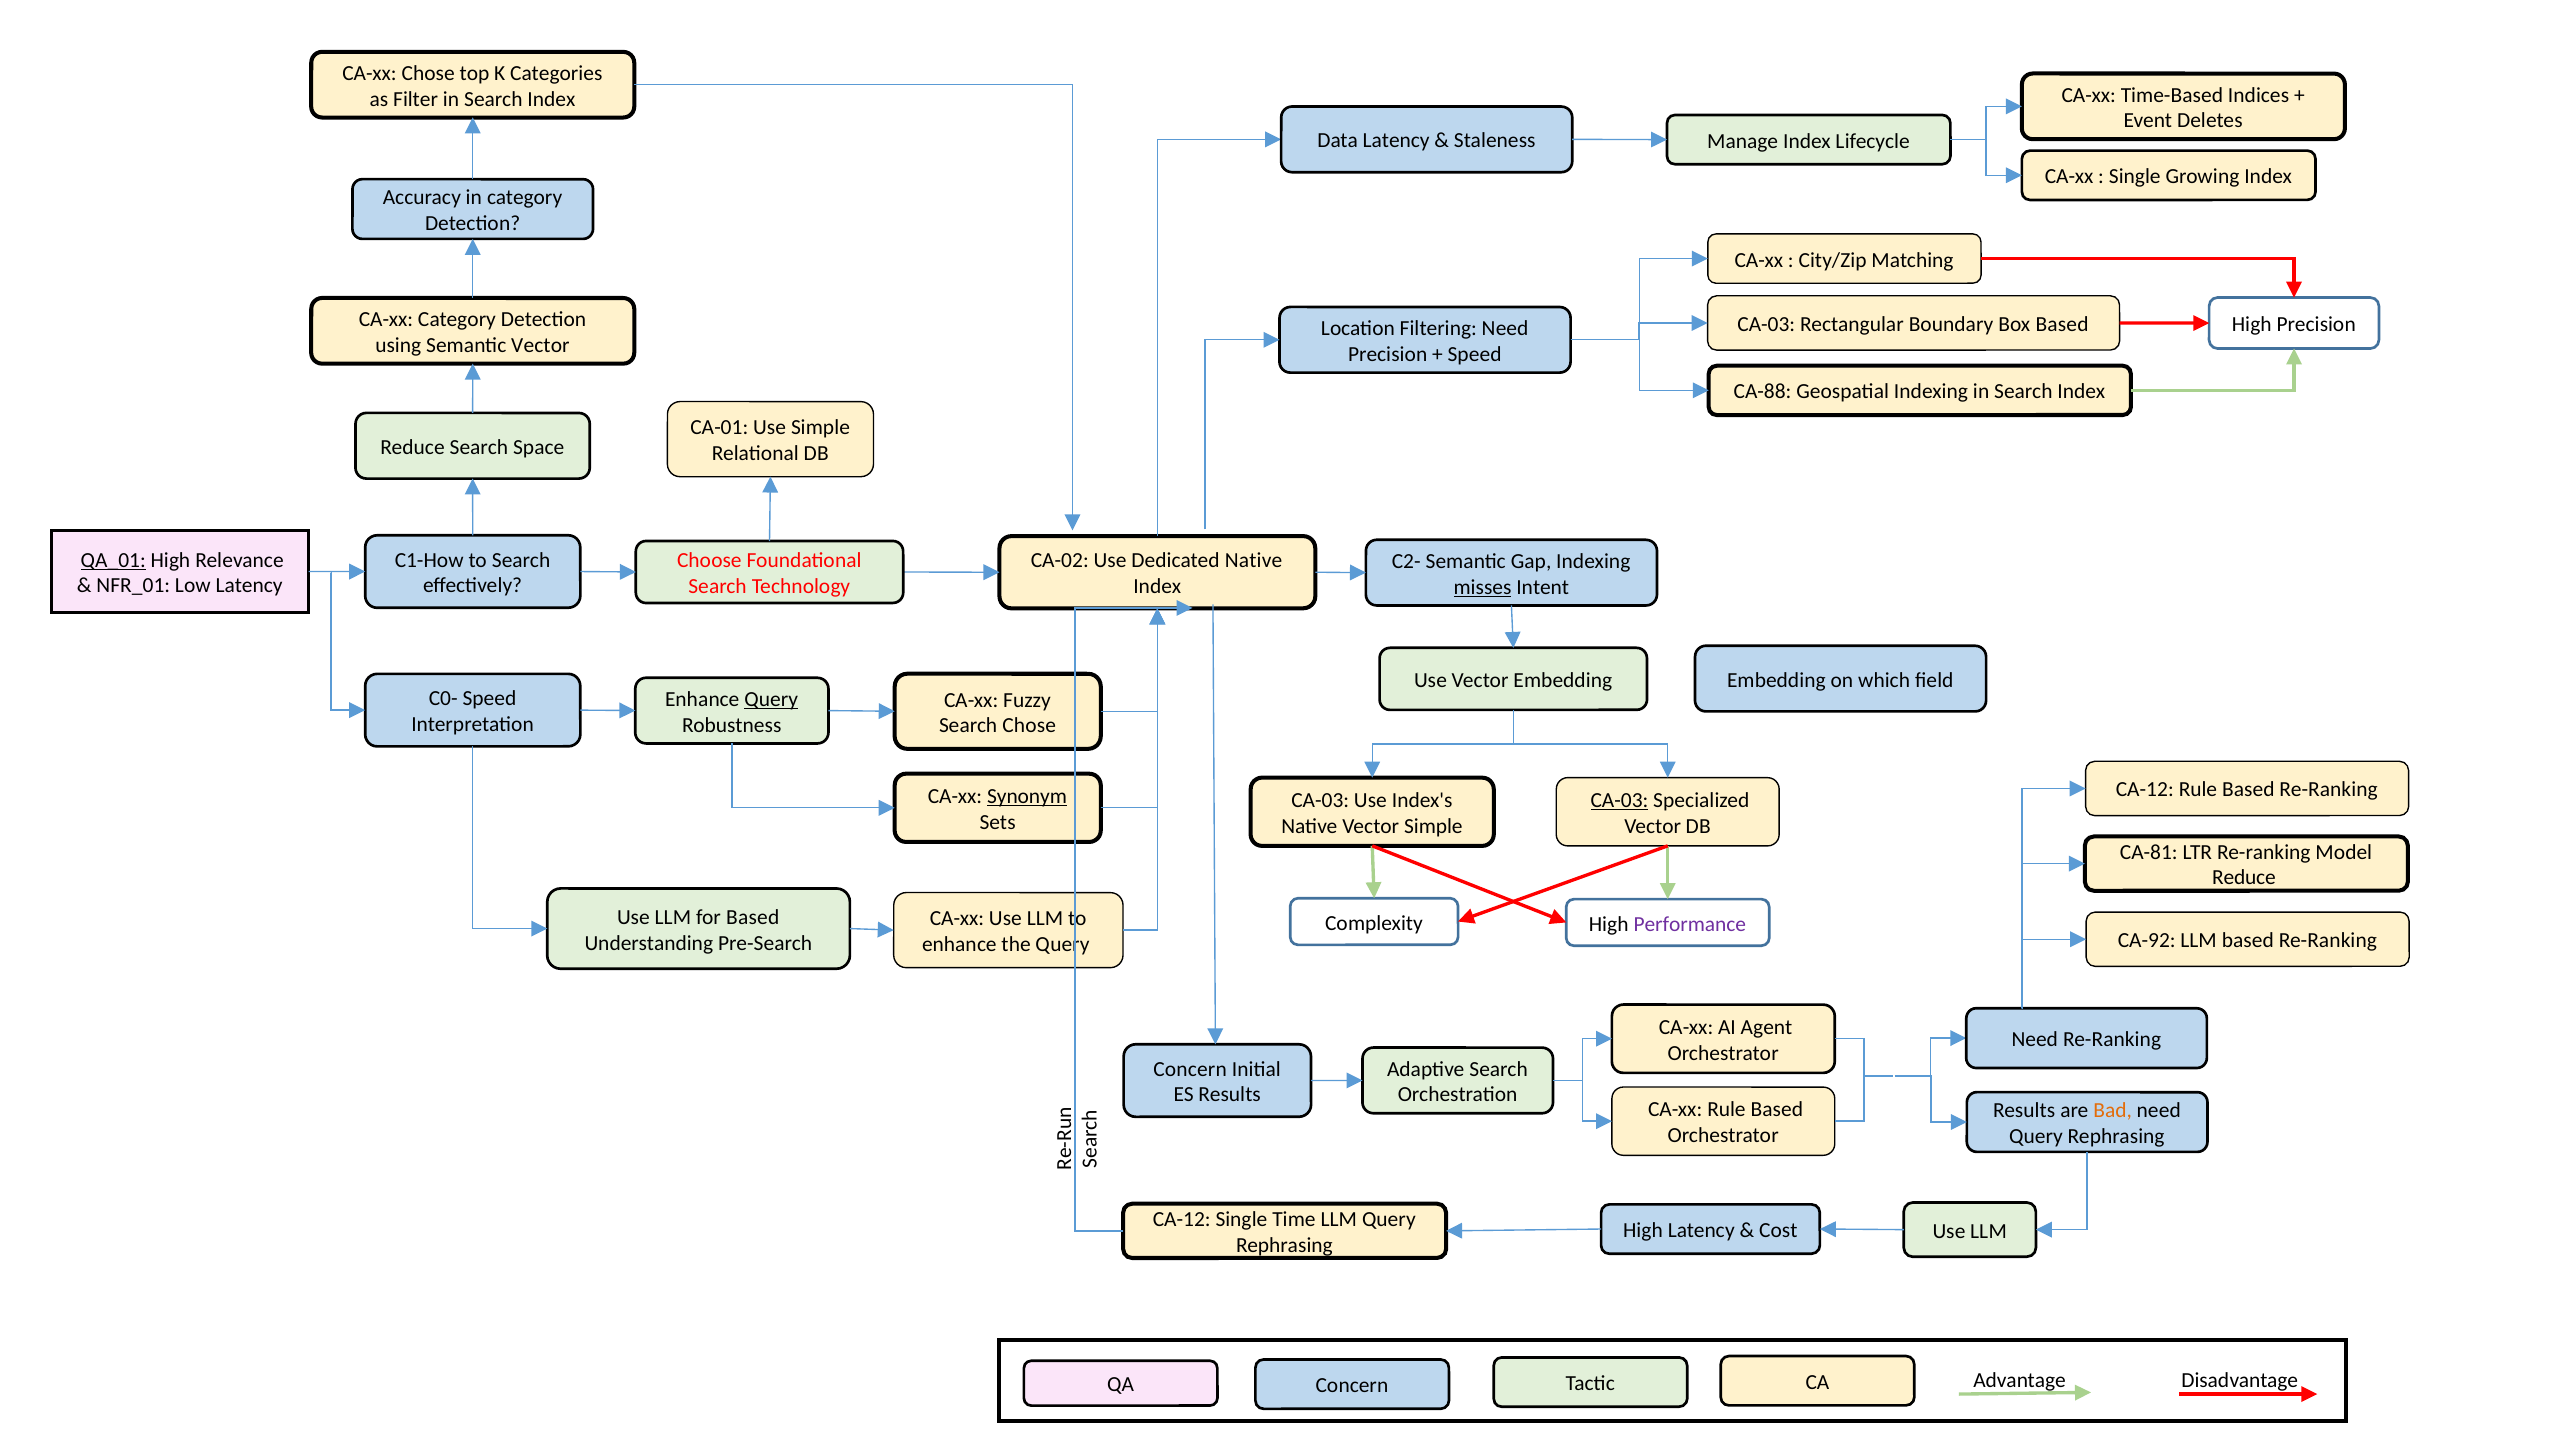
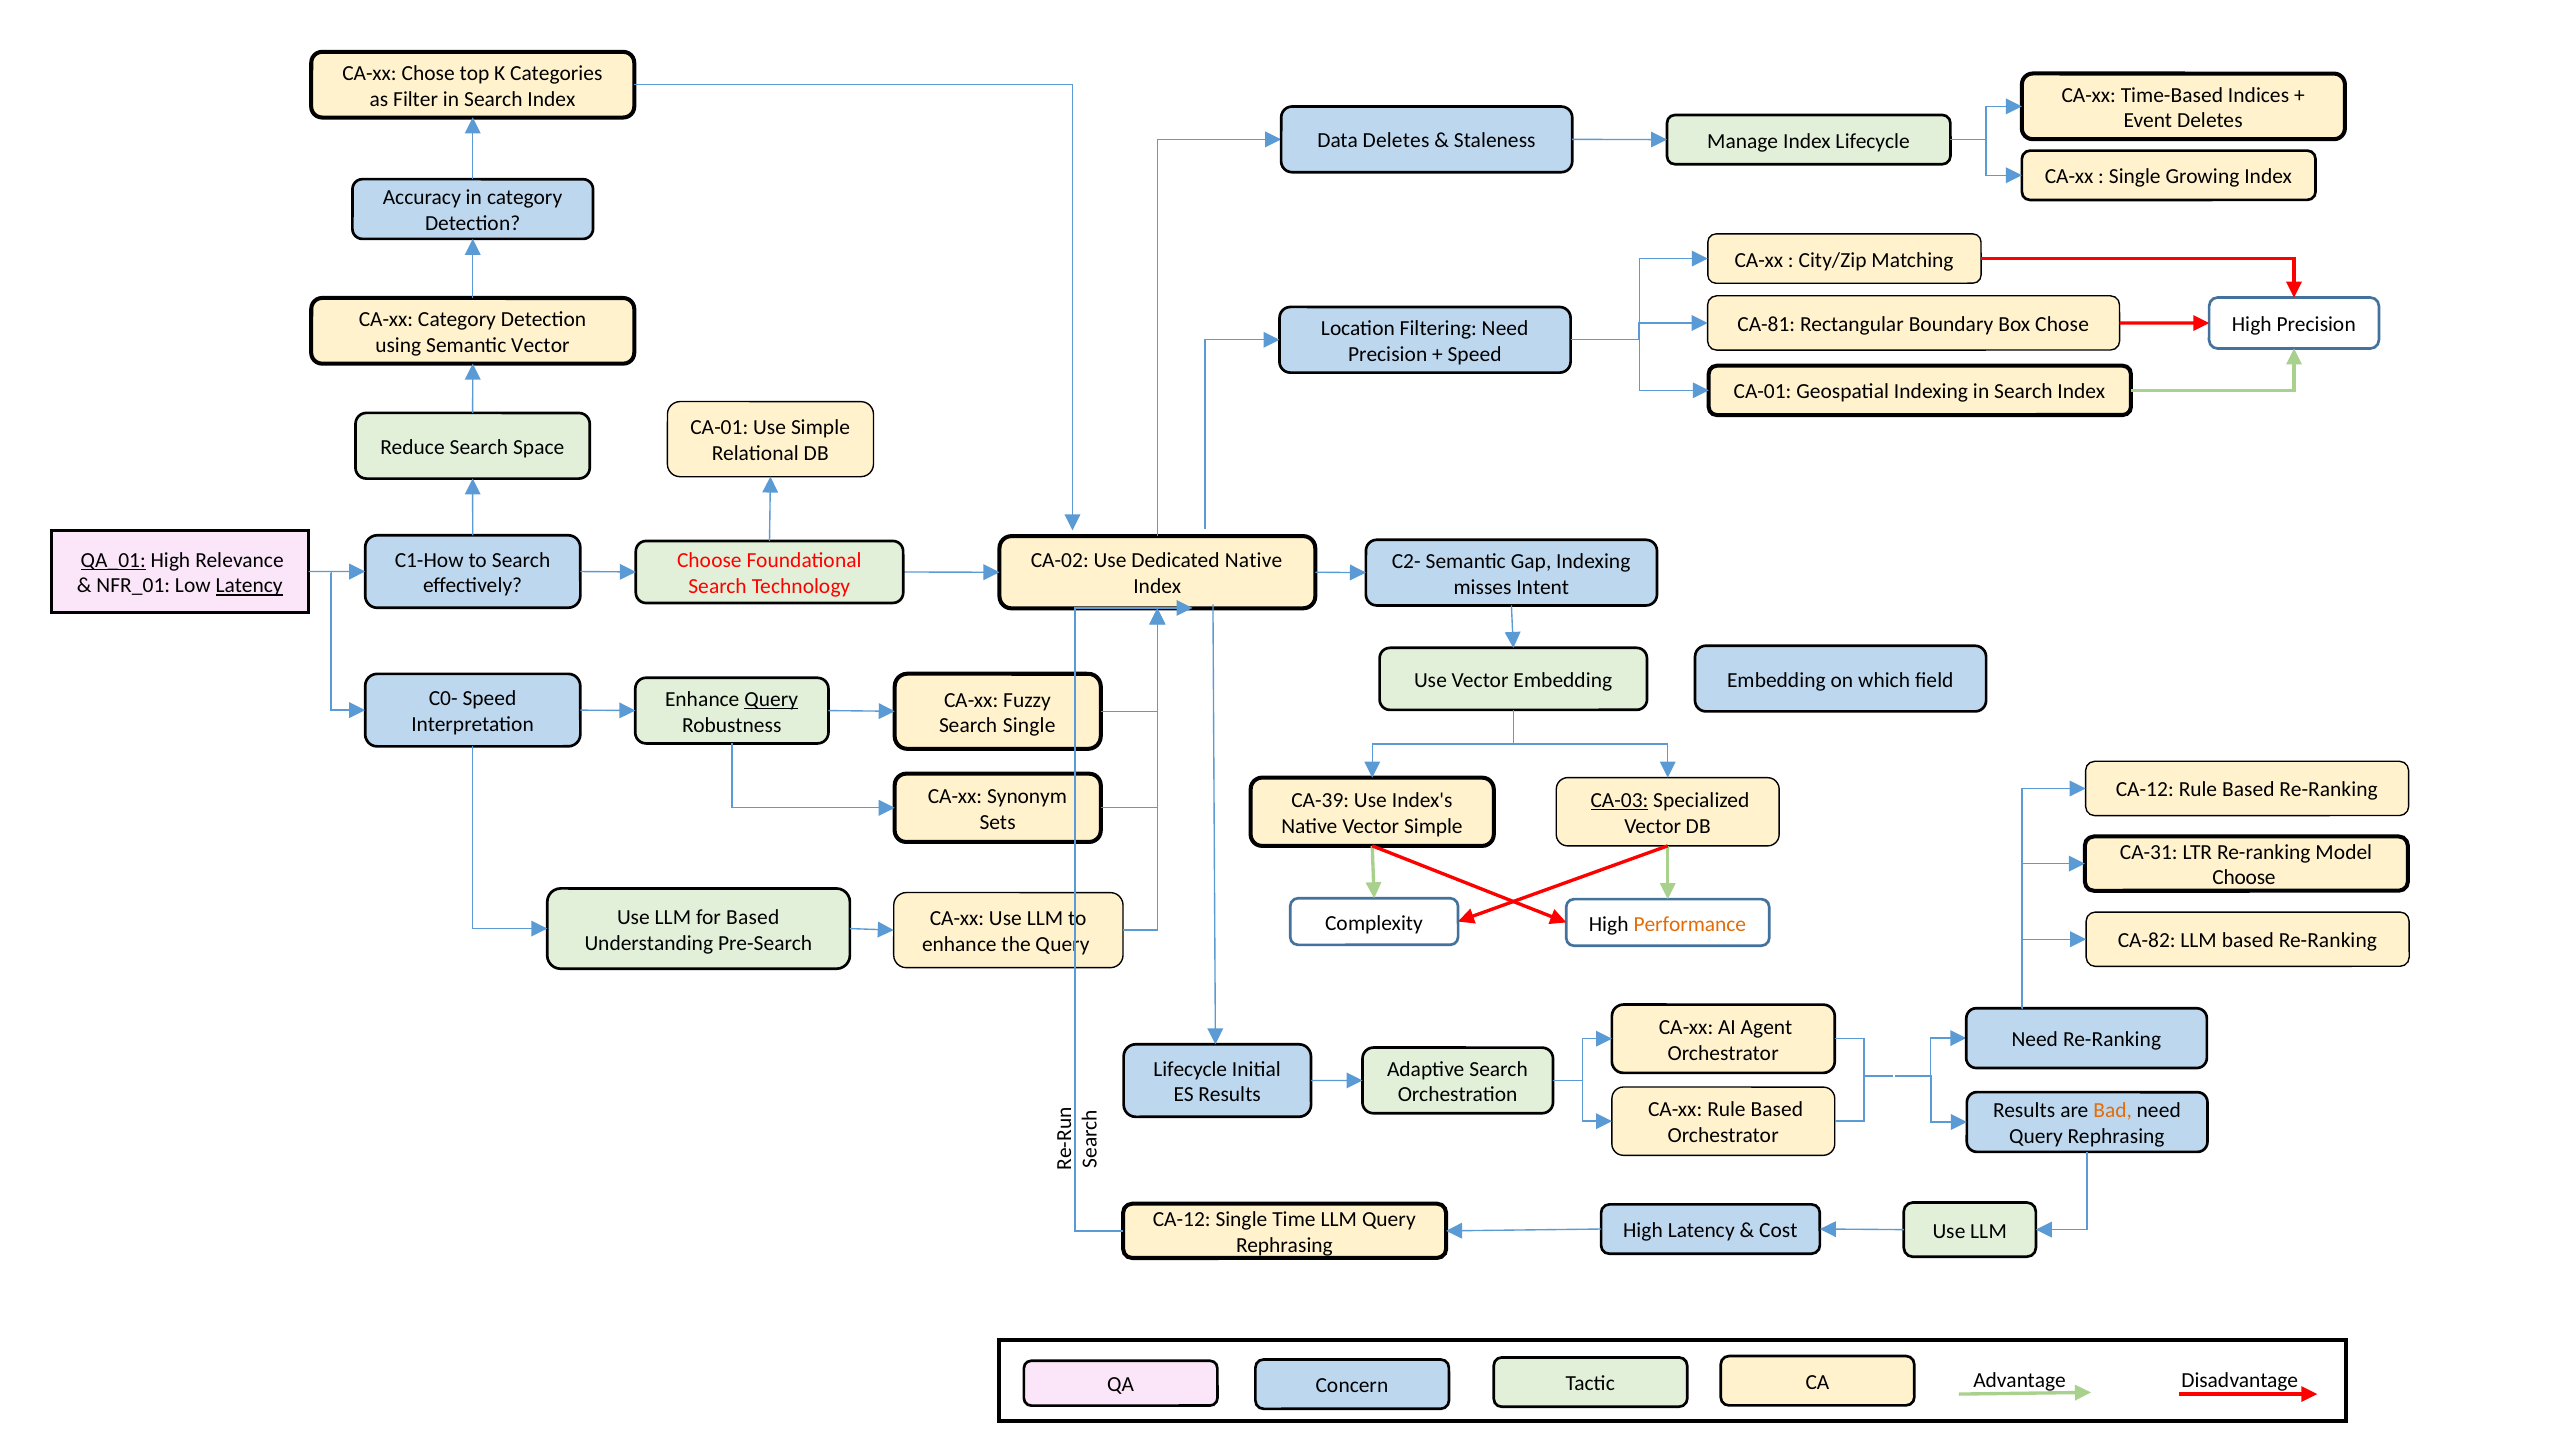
Data Latency: Latency -> Deletes (1396, 141)
CA-03: CA-03 -> CA-81 (1766, 324)
Box Based: Based -> Chose (2062, 324)
CA-88: CA-88 -> CA-01 (1763, 392)
Latency underline: none -> present (249, 586)
misses underline: present -> none (1483, 587)
Search Chose: Chose -> Single (1029, 726)
Synonym underline: present -> none (1027, 796)
CA-03: CA-03 -> CA-39 (1320, 800)
CA-81: CA-81 -> CA-31 (2149, 852)
Reduce: Reduce -> Choose (2244, 878)
Performance colour: purple -> orange (1690, 924)
CA-92: CA-92 -> CA-82 (2147, 941)
Concern: Concern -> Lifecycle (1190, 1069)
